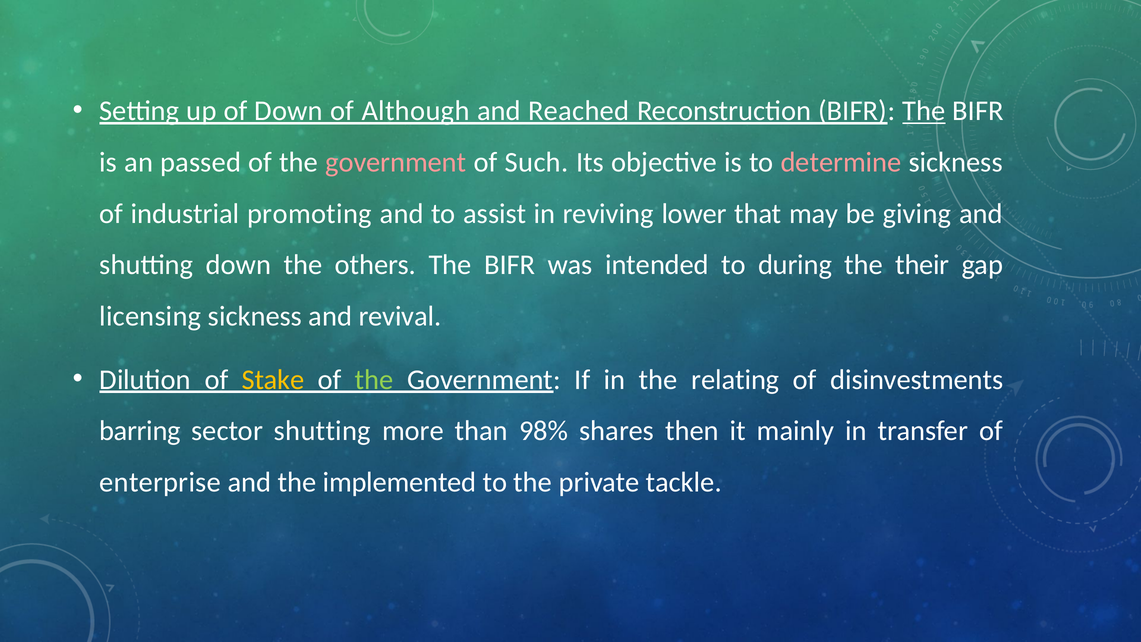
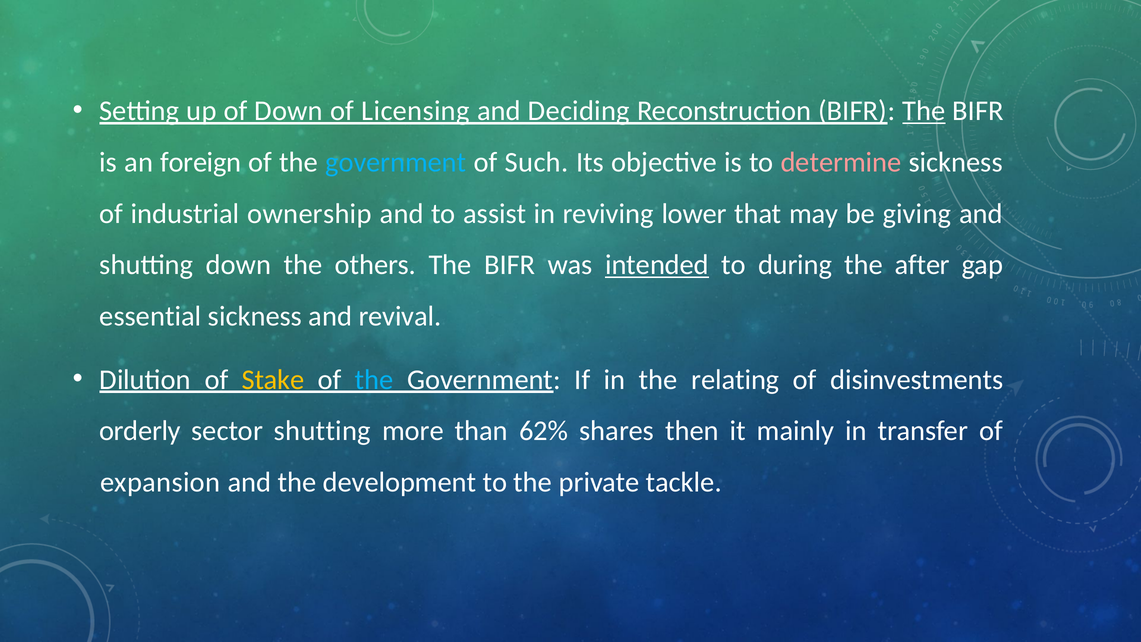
Although: Although -> Licensing (416, 111)
Reached: Reached -> Deciding (579, 111)
passed: passed -> foreign (201, 162)
government colour: pink -> light blue (396, 162)
promoting: promoting -> ownership (309, 214)
intended underline: none -> present (657, 265)
their: their -> after (922, 265)
licensing: licensing -> essential (150, 316)
the colour: light green -> light blue (374, 379)
barring: barring -> orderly (140, 431)
98%: 98% -> 62% (544, 431)
enterprise: enterprise -> expansion (160, 482)
implemented: implemented -> development (399, 482)
